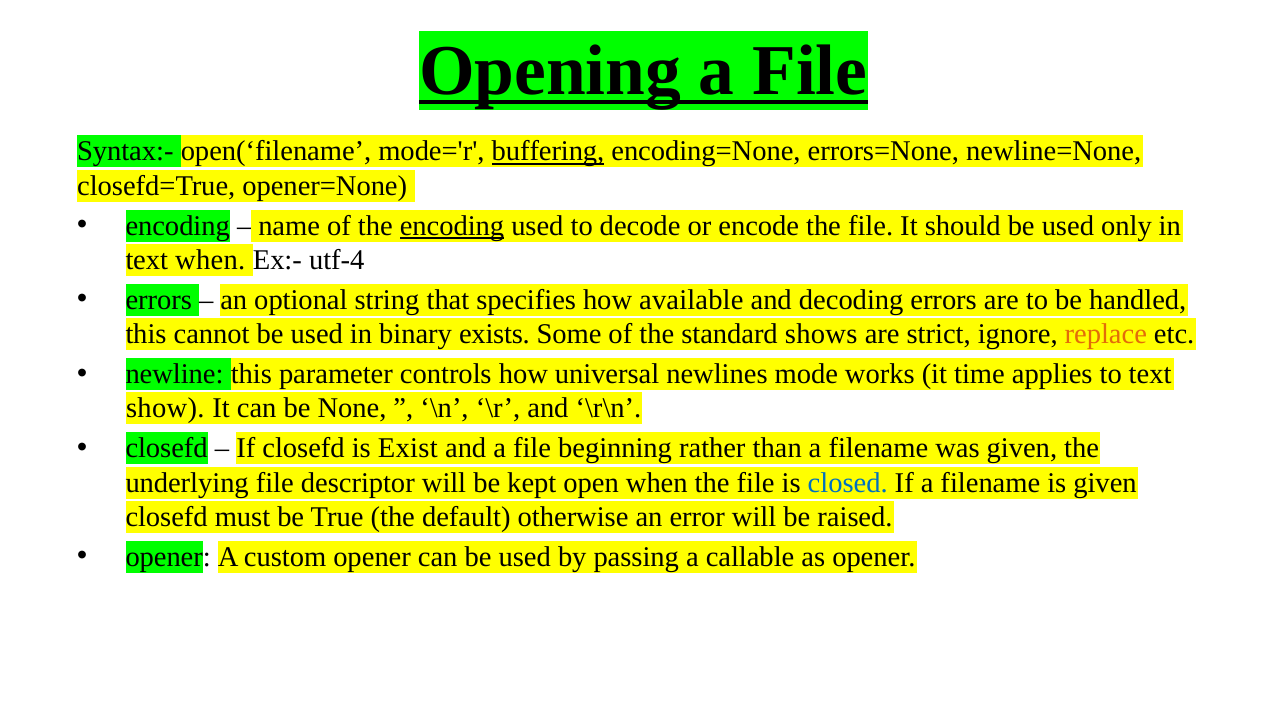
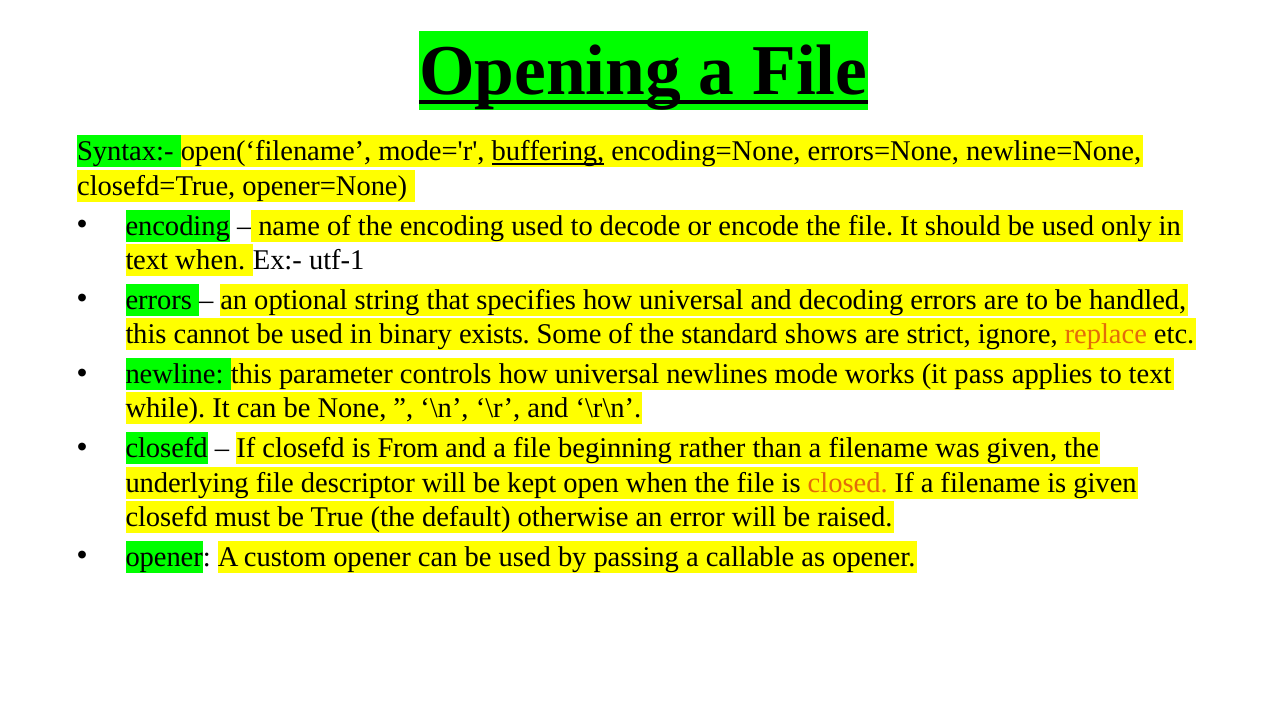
encoding underline: present -> none (452, 226)
utf-4: utf-4 -> utf-1 (337, 260)
specifies how available: available -> universal (691, 300)
time: time -> pass (979, 374)
show: show -> while (165, 408)
Exist: Exist -> From (408, 448)
closed colour: blue -> orange (848, 483)
